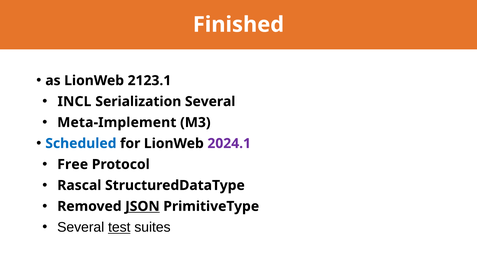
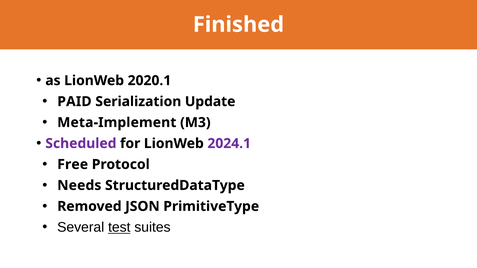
2123.1: 2123.1 -> 2020.1 (149, 81)
INCL: INCL -> PAID (74, 102)
Serialization Several: Several -> Update (210, 102)
Scheduled colour: blue -> purple (81, 144)
Rascal: Rascal -> Needs (79, 186)
JSON underline: present -> none (142, 207)
